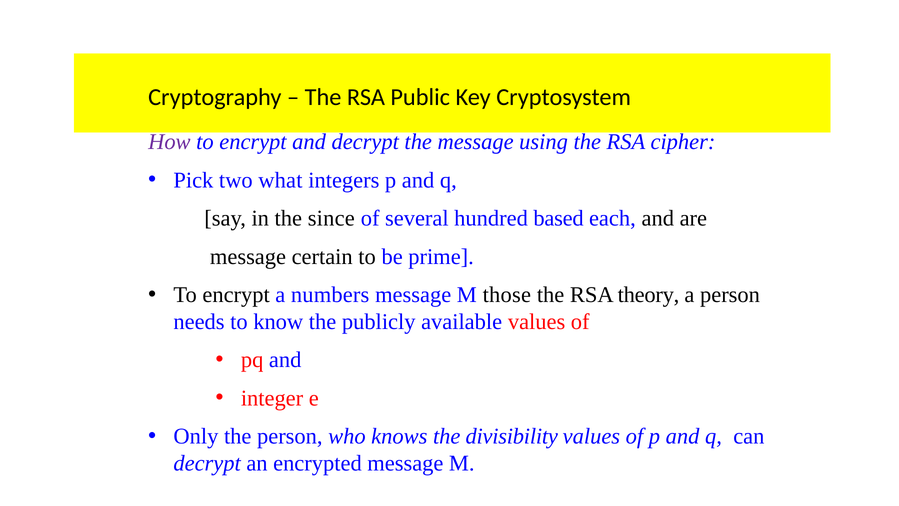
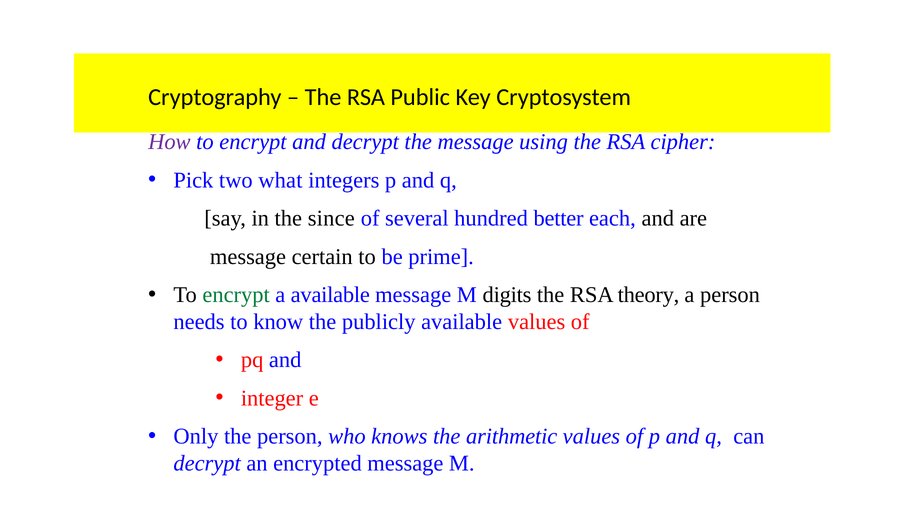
based: based -> better (559, 218)
encrypt colour: black -> green (236, 295)
a numbers: numbers -> available (330, 295)
those: those -> digits (507, 295)
divisibility: divisibility -> arithmetic (512, 436)
